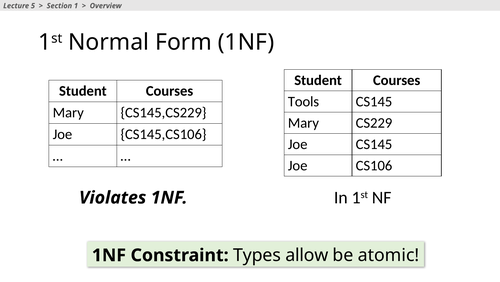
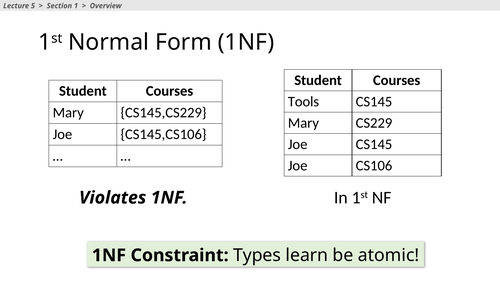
allow: allow -> learn (307, 255)
